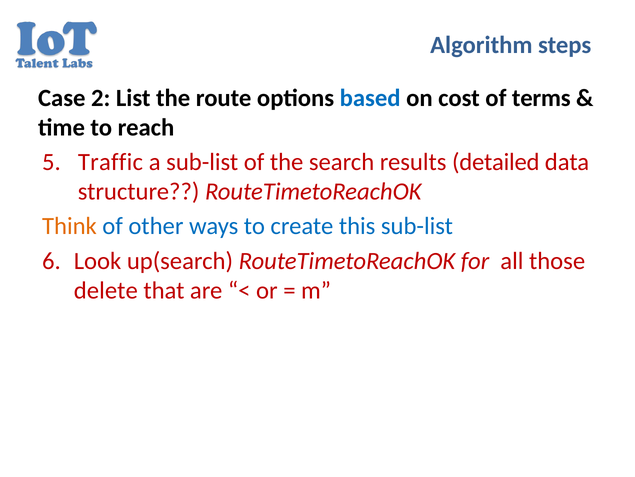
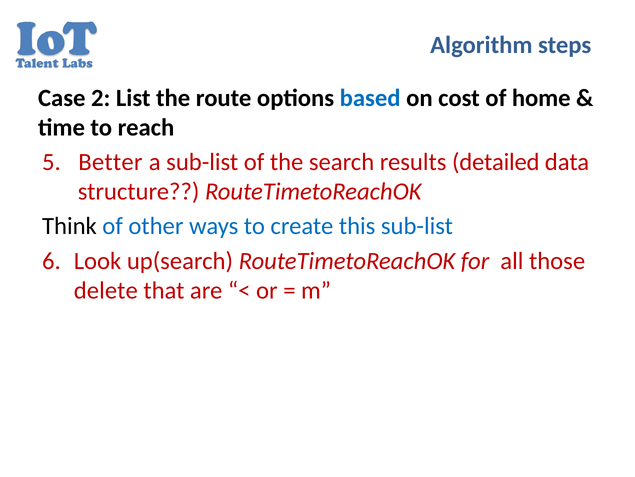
terms: terms -> home (541, 98)
Traffic: Traffic -> Better (110, 162)
Think colour: orange -> black (69, 226)
